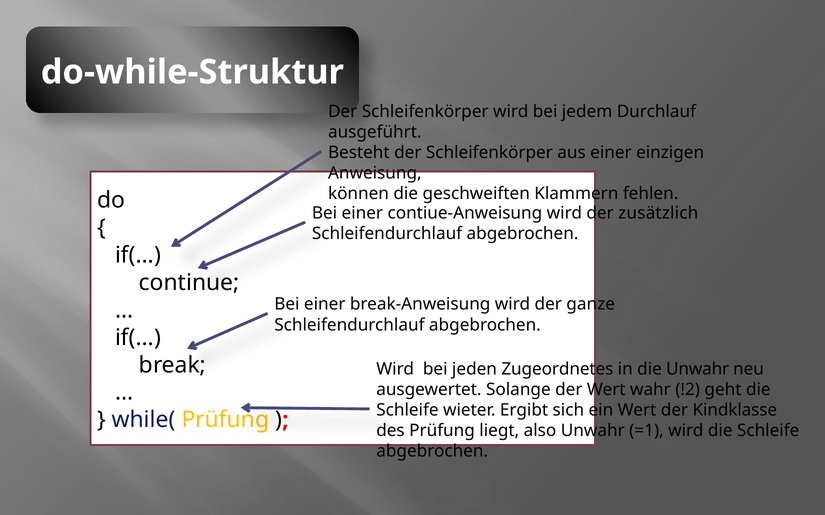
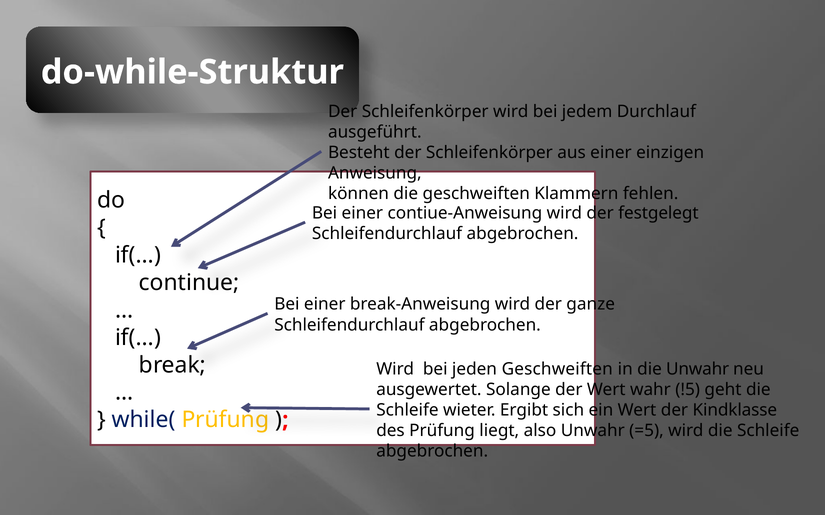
zusätzlich: zusätzlich -> festgelegt (658, 213)
jeden Zugeordnetes: Zugeordnetes -> Geschweiften (557, 369)
!2: !2 -> !5 (688, 390)
=1: =1 -> =5 (646, 431)
